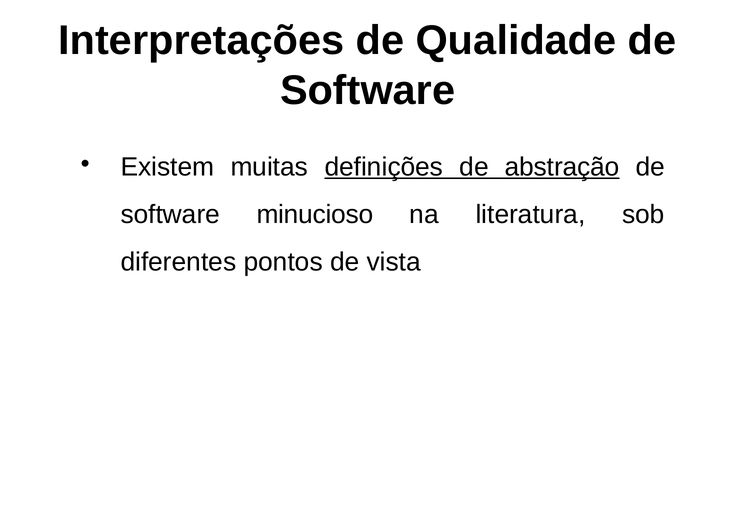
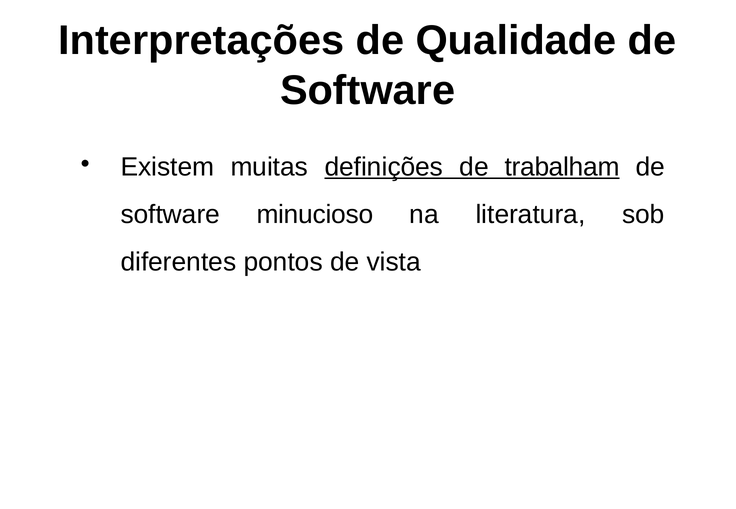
abstração: abstração -> trabalham (562, 167)
